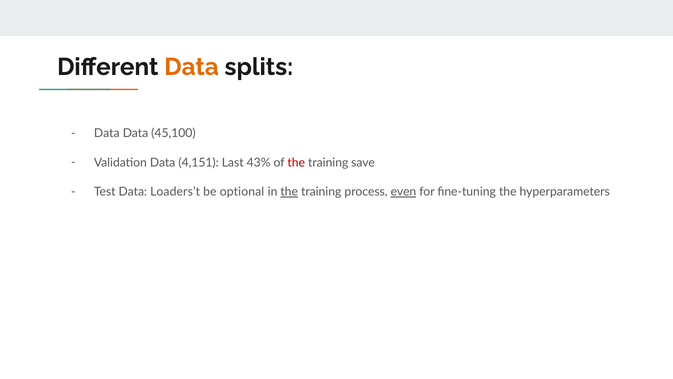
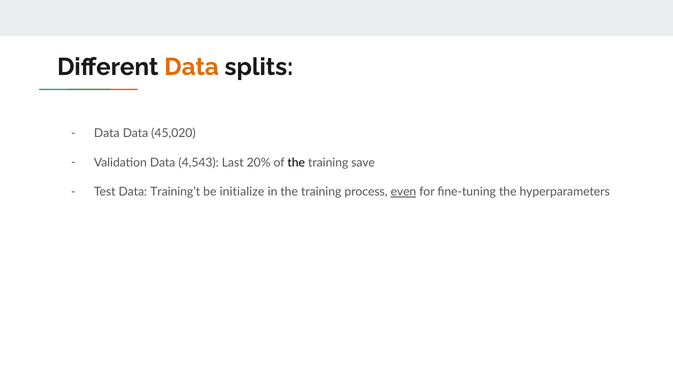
45,100: 45,100 -> 45,020 (173, 133)
4,151: 4,151 -> 4,543 (199, 162)
43%: 43% -> 20% (259, 162)
the colour: red -> black (296, 162)
Loaders’t: Loaders’t -> Training’t (175, 192)
optional: optional -> initialize (242, 192)
the underline: present -> none (289, 192)
